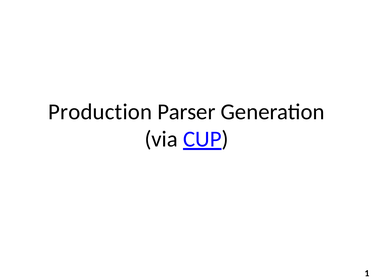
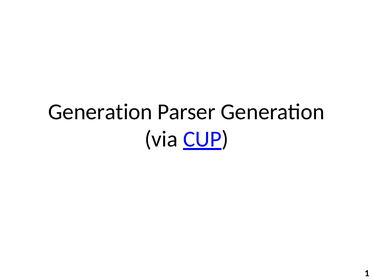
Production: Production -> Generation (100, 112)
